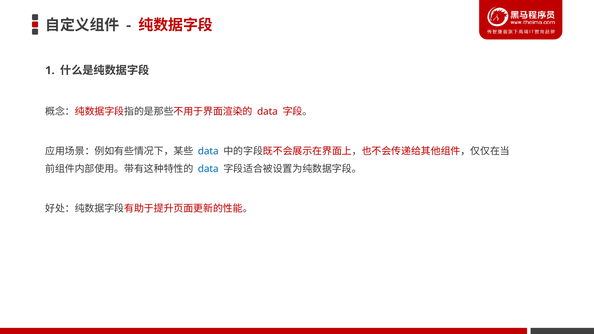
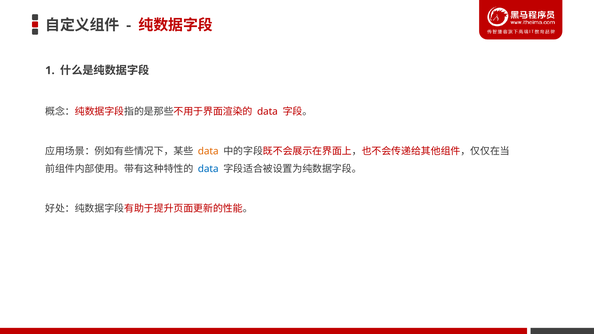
data colour: blue -> orange (208, 151)
